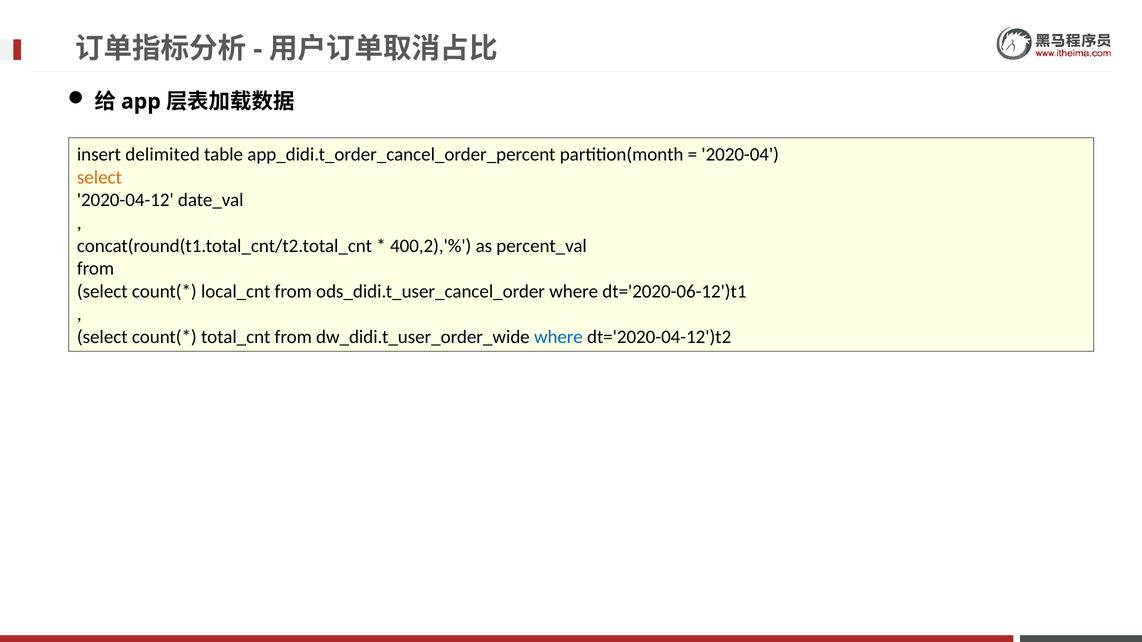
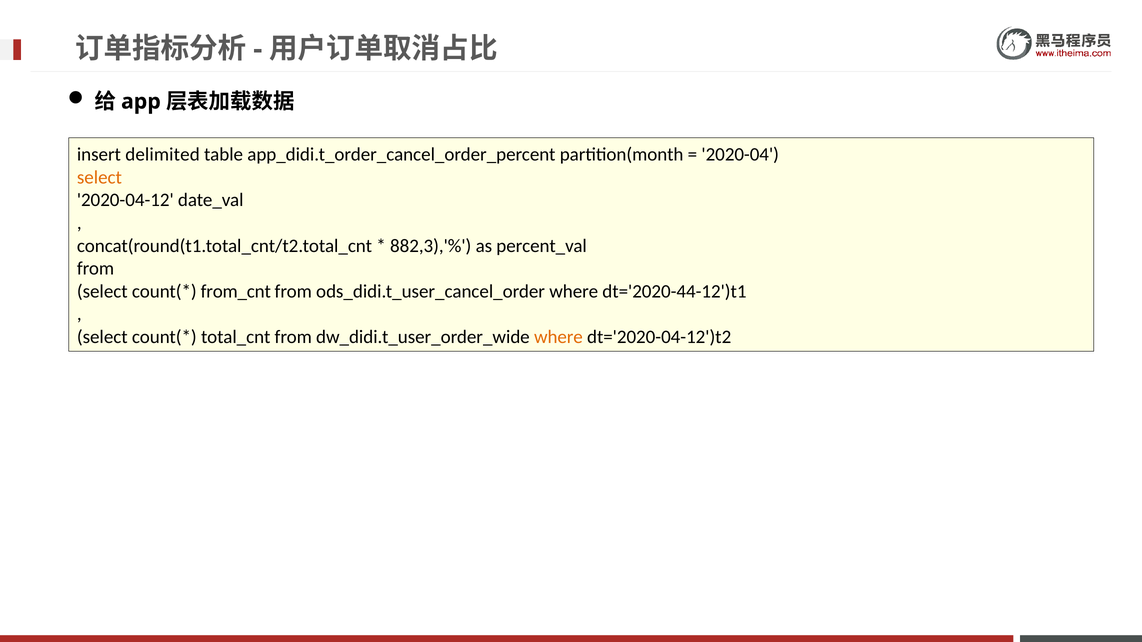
400,2),'%: 400,2),'% -> 882,3),'% (431, 246)
local_cnt: local_cnt -> from_cnt (236, 292)
dt='2020-06-12')t1: dt='2020-06-12')t1 -> dt='2020-44-12')t1 (674, 292)
where colour: blue -> orange (558, 337)
